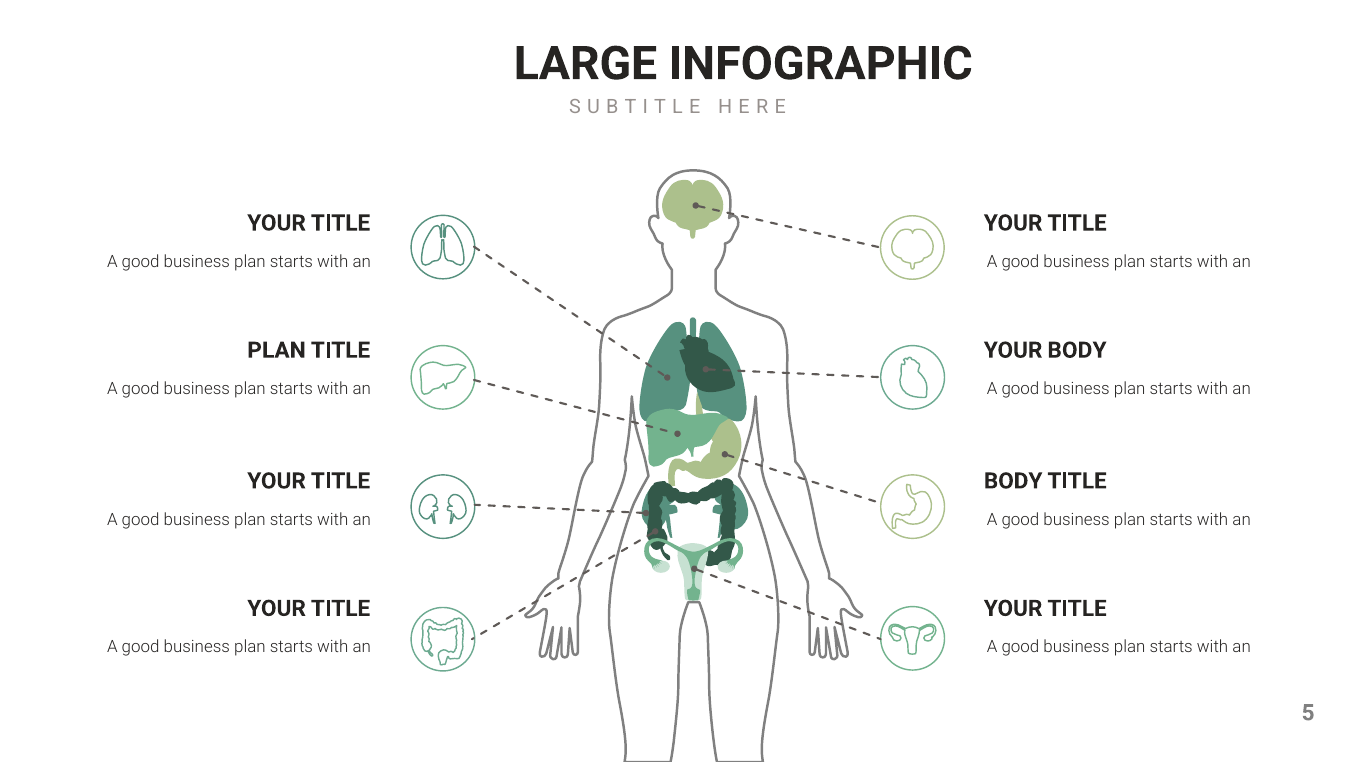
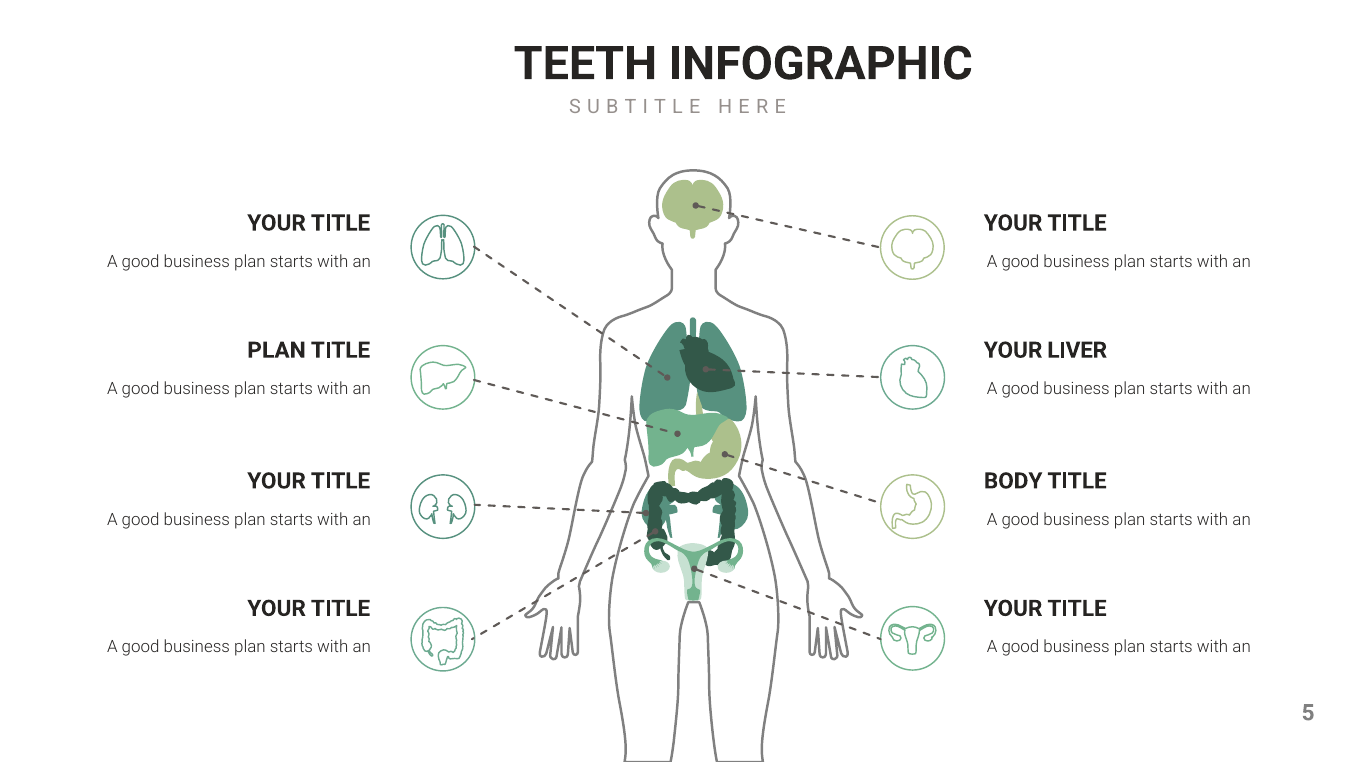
LARGE: LARGE -> TEETH (585, 64)
YOUR BODY: BODY -> LIVER (1077, 350)
